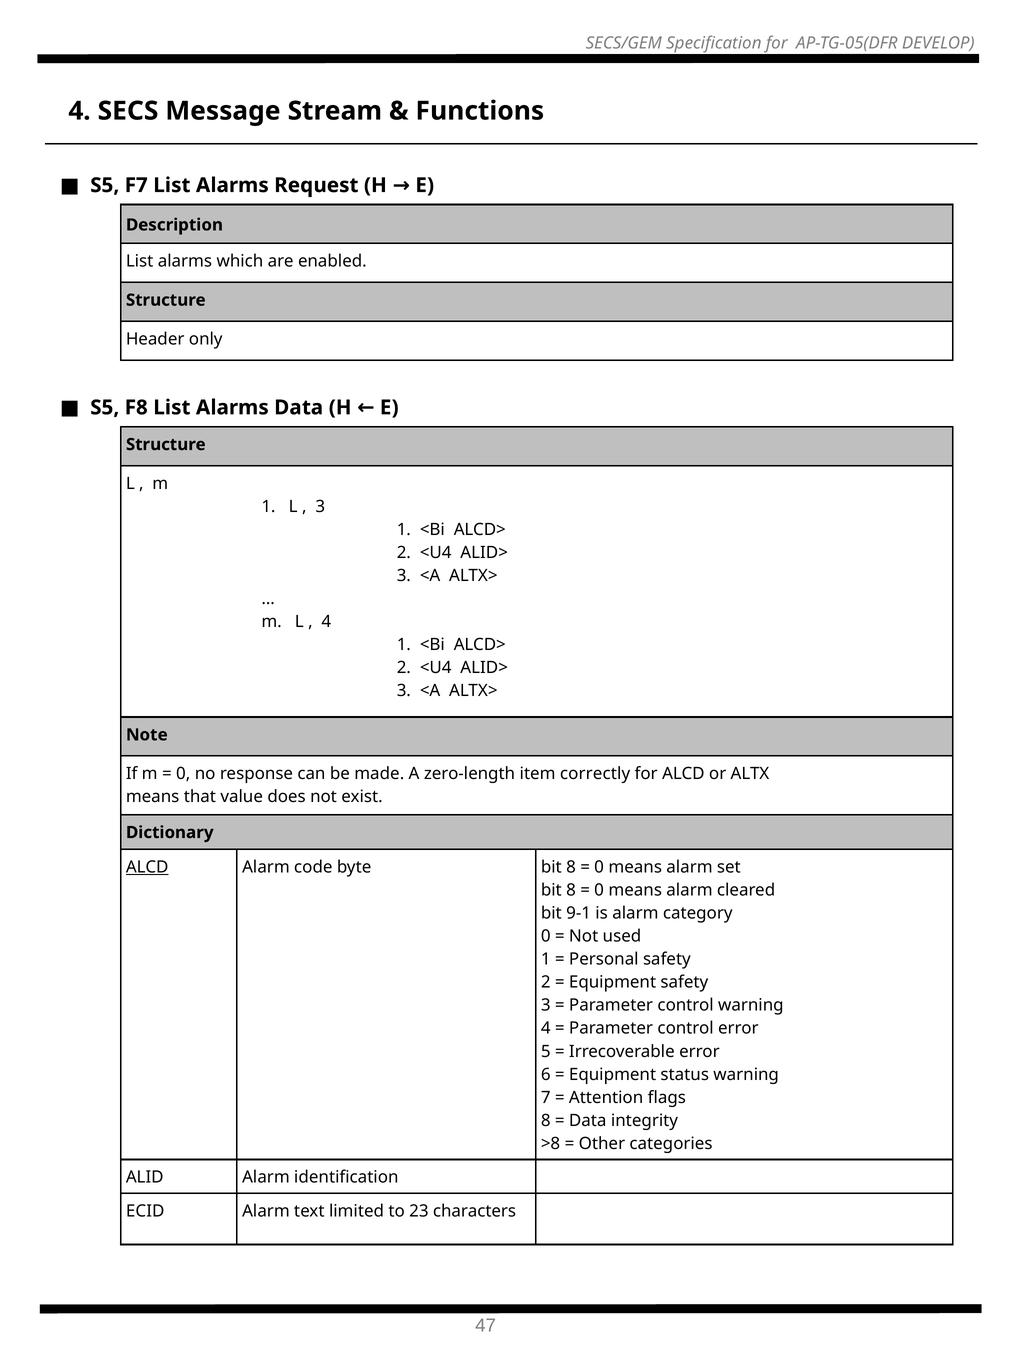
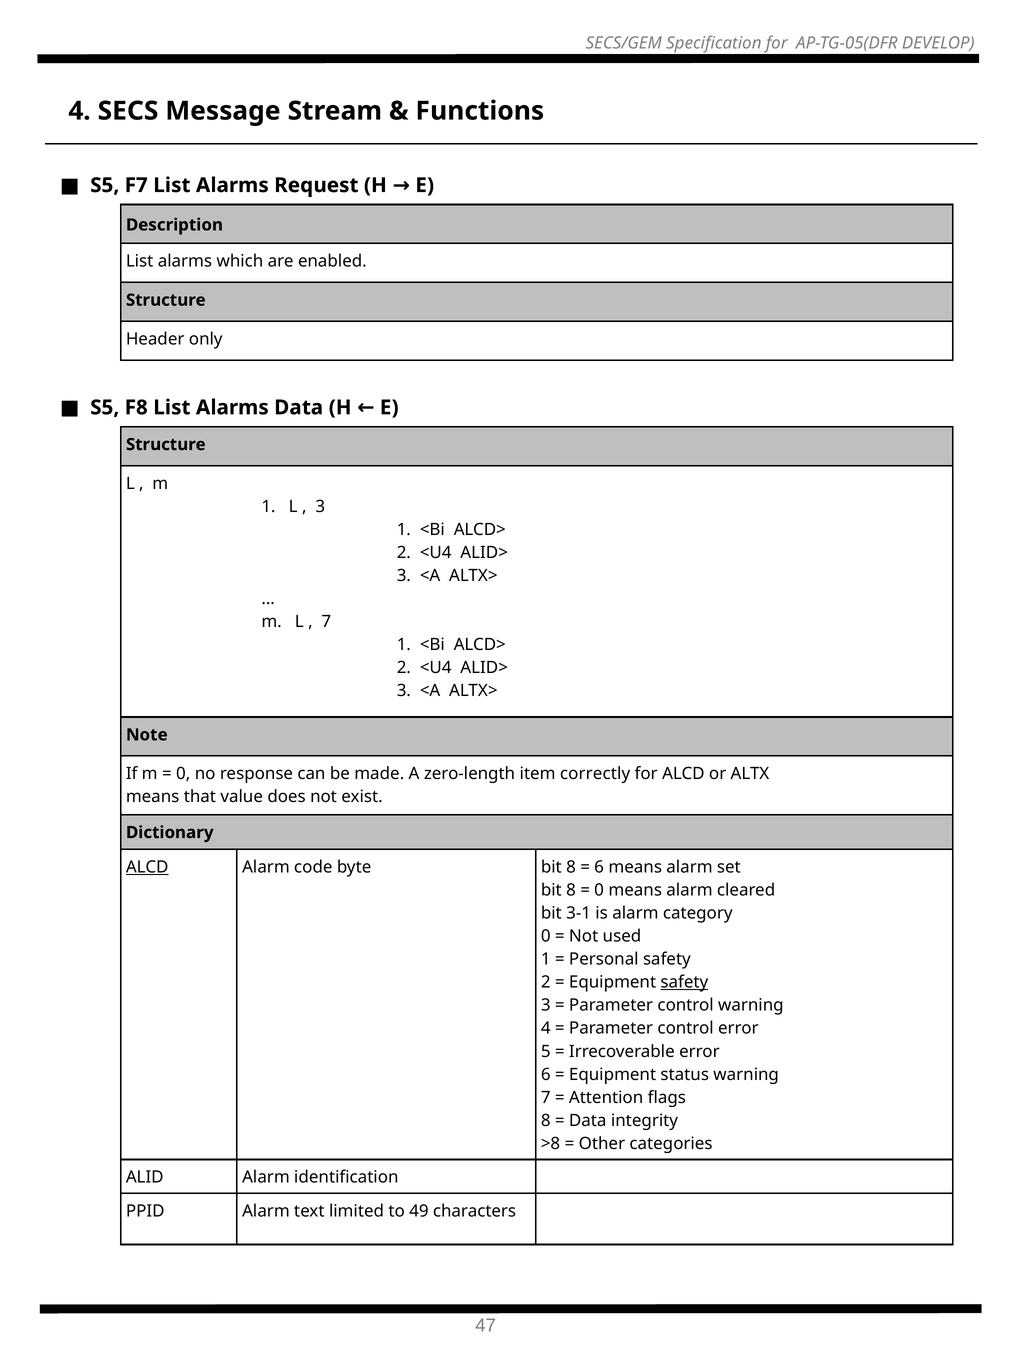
4: 4 -> 7 (326, 622)
0: 0 -> 6 (599, 868)
9-1: 9-1 -> 3-1 (579, 914)
safety underline: none -> present (684, 983)
ECID: ECID -> PPID (145, 1212)
23: 23 -> 49 (419, 1212)
